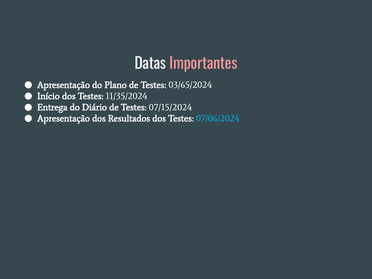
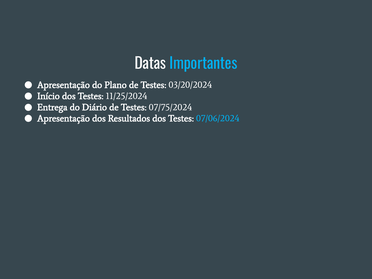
Importantes colour: pink -> light blue (203, 64)
03/65/2024: 03/65/2024 -> 03/20/2024 (190, 85)
11/35/2024: 11/35/2024 -> 11/25/2024 (127, 96)
07/15/2024: 07/15/2024 -> 07/75/2024 (170, 107)
